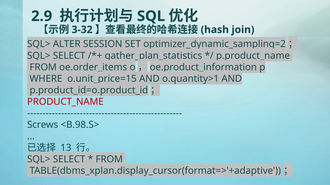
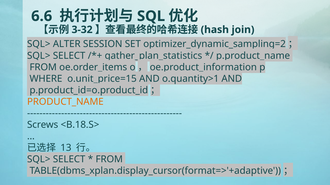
2.9: 2.9 -> 6.6 (42, 16)
PRODUCT_NAME colour: red -> orange (65, 102)
<B.98.S>: <B.98.S> -> <B.18.S> (80, 125)
